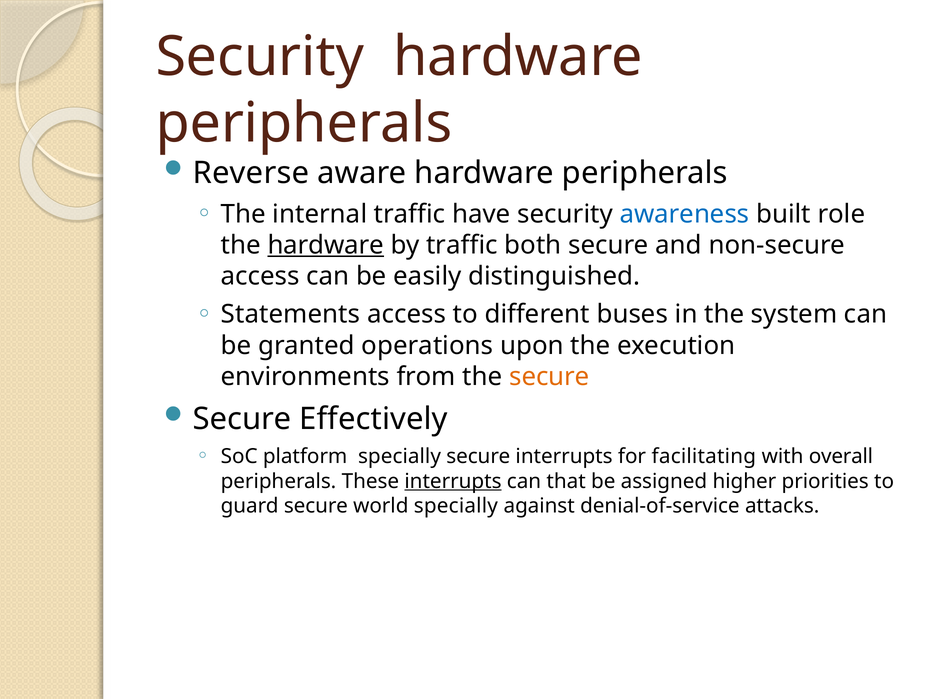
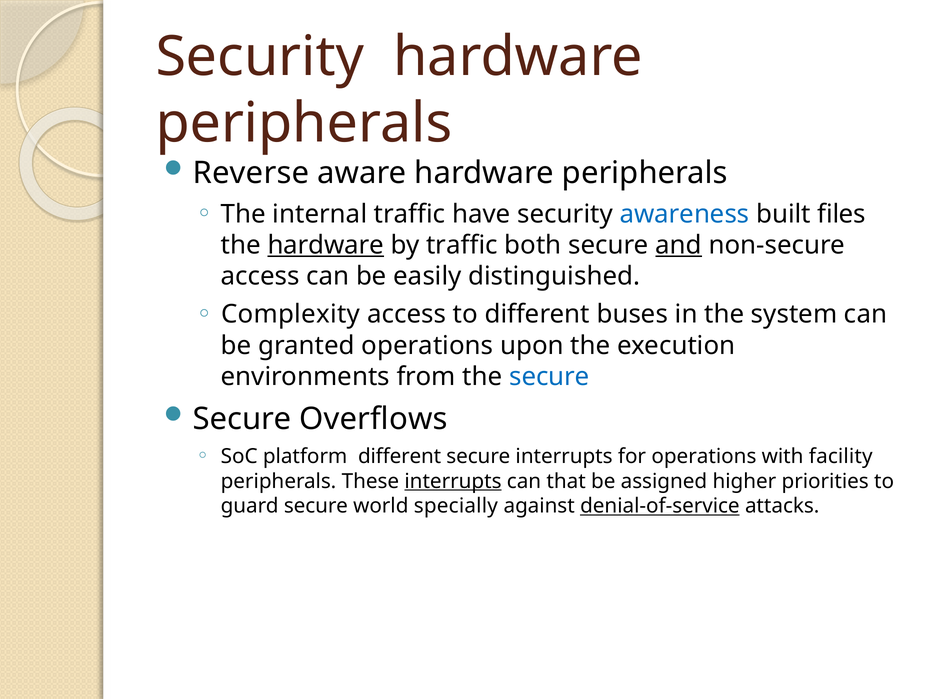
role: role -> files (842, 214)
and underline: none -> present (679, 245)
Statements: Statements -> Complexity (290, 314)
secure colour: orange -> blue (549, 377)
Effectively: Effectively -> Overflows (373, 419)
platform specially: specially -> different (400, 456)
for facilitating: facilitating -> operations (704, 456)
overall: overall -> facility (841, 456)
denial-of-service underline: none -> present (660, 506)
